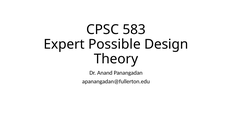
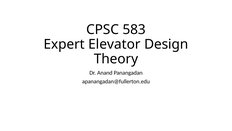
Possible: Possible -> Elevator (114, 44)
